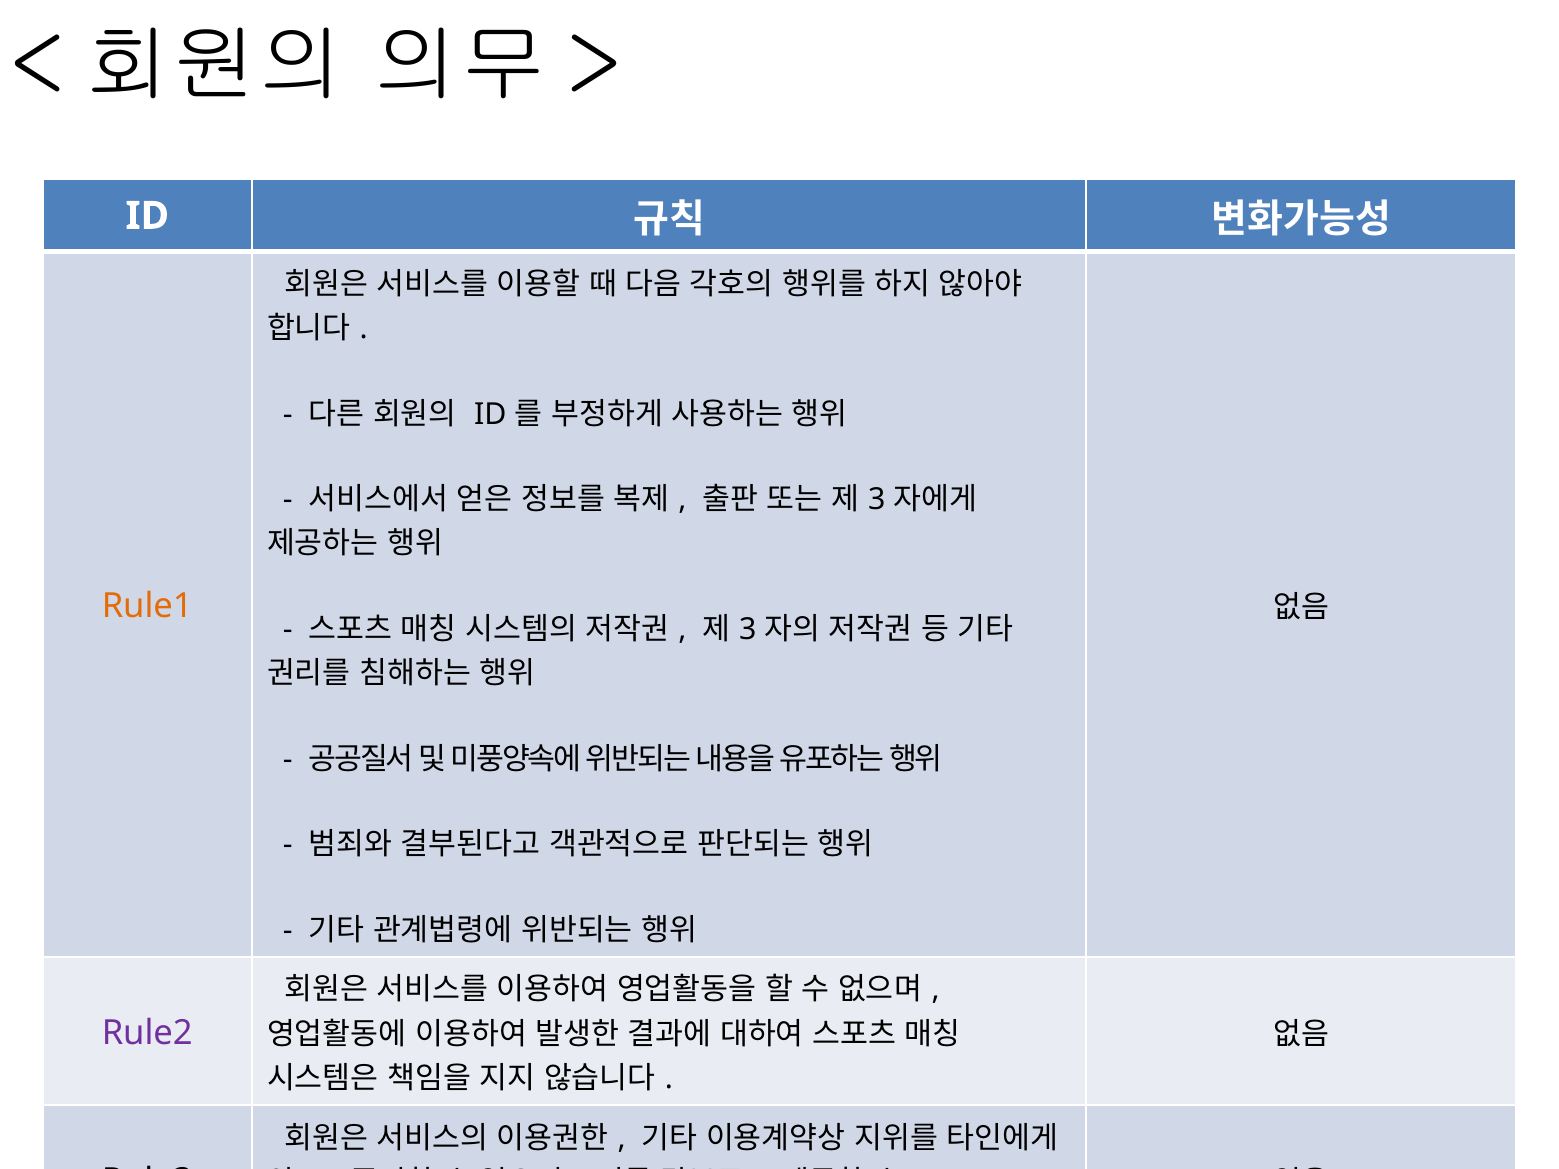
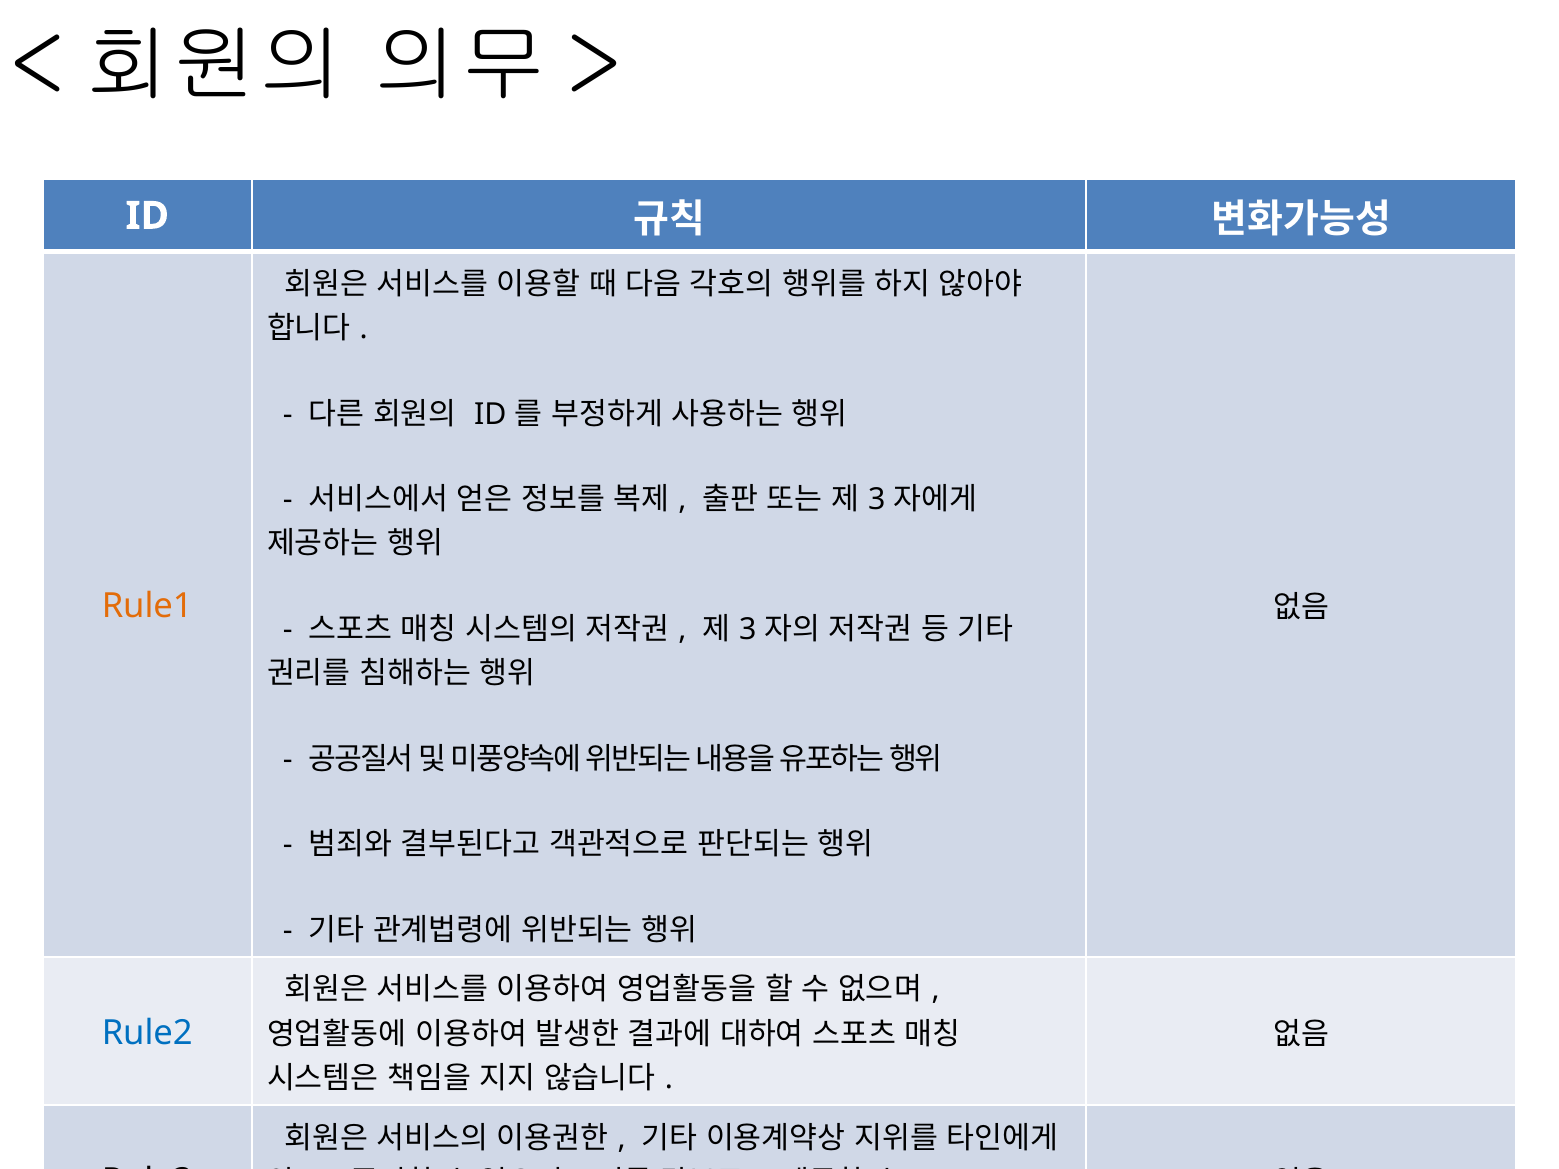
Rule2 colour: purple -> blue (147, 1033)
